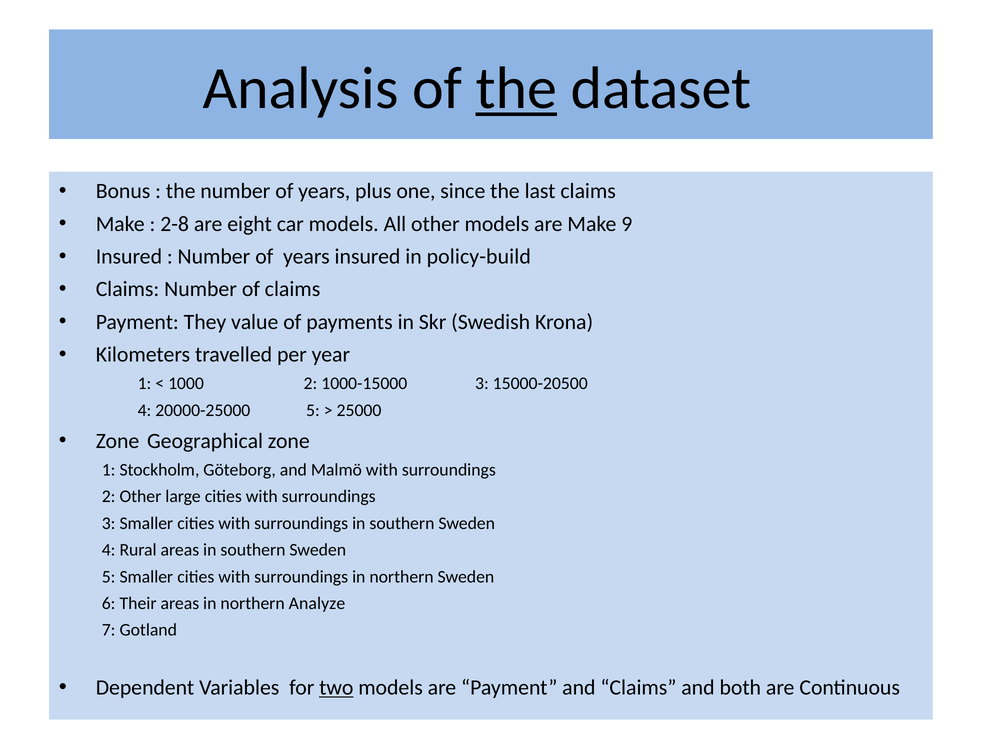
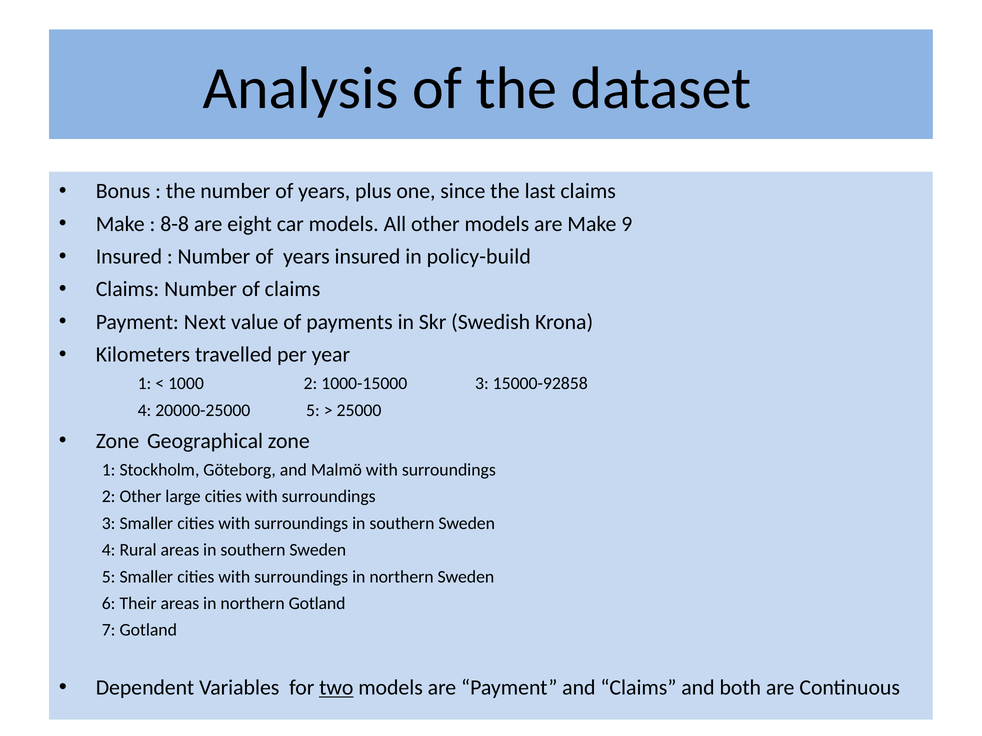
the underline: present -> none (516, 88)
2-8: 2-8 -> 8-8 (175, 224)
They: They -> Next (205, 322)
15000-20500: 15000-20500 -> 15000-92858 (540, 384)
northern Analyze: Analyze -> Gotland (317, 604)
